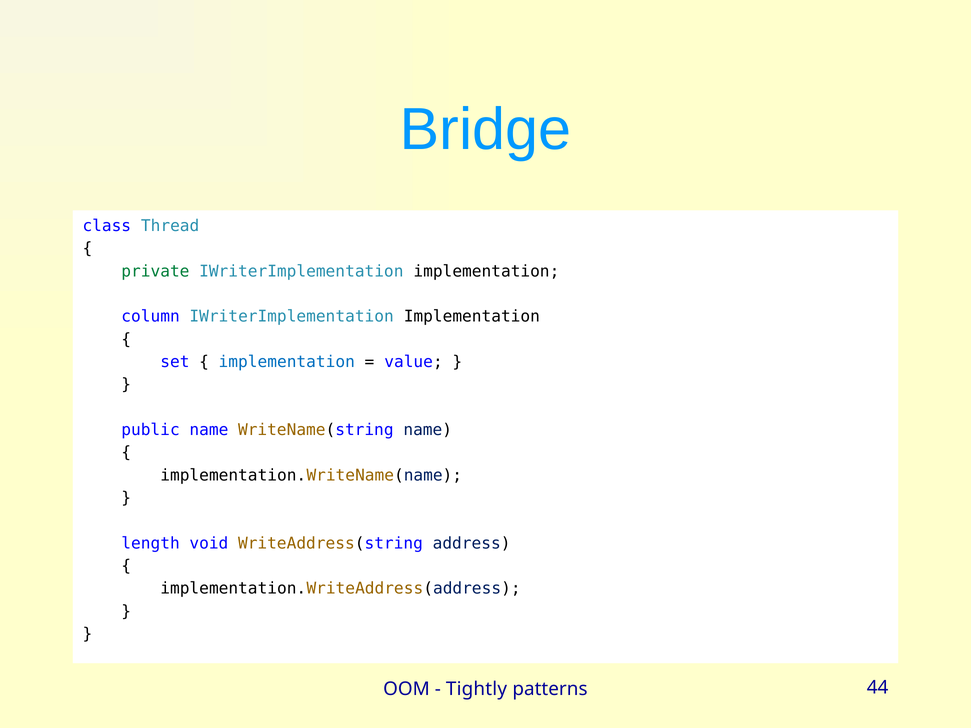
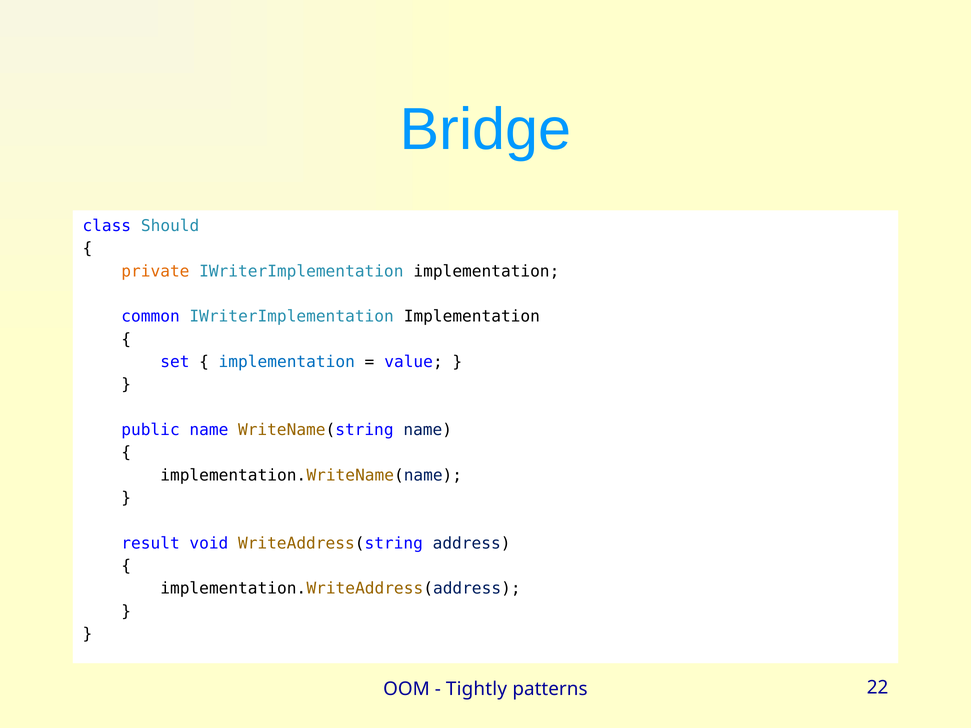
Thread: Thread -> Should (170, 226)
private colour: green -> orange (155, 271)
column: column -> common (151, 317)
length: length -> result (151, 543)
44: 44 -> 22 (878, 688)
